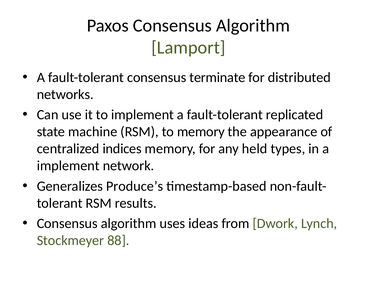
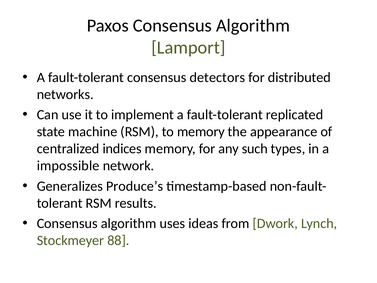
terminate: terminate -> detectors (217, 77)
held: held -> such (255, 149)
implement: implement -> impossible (68, 166)
